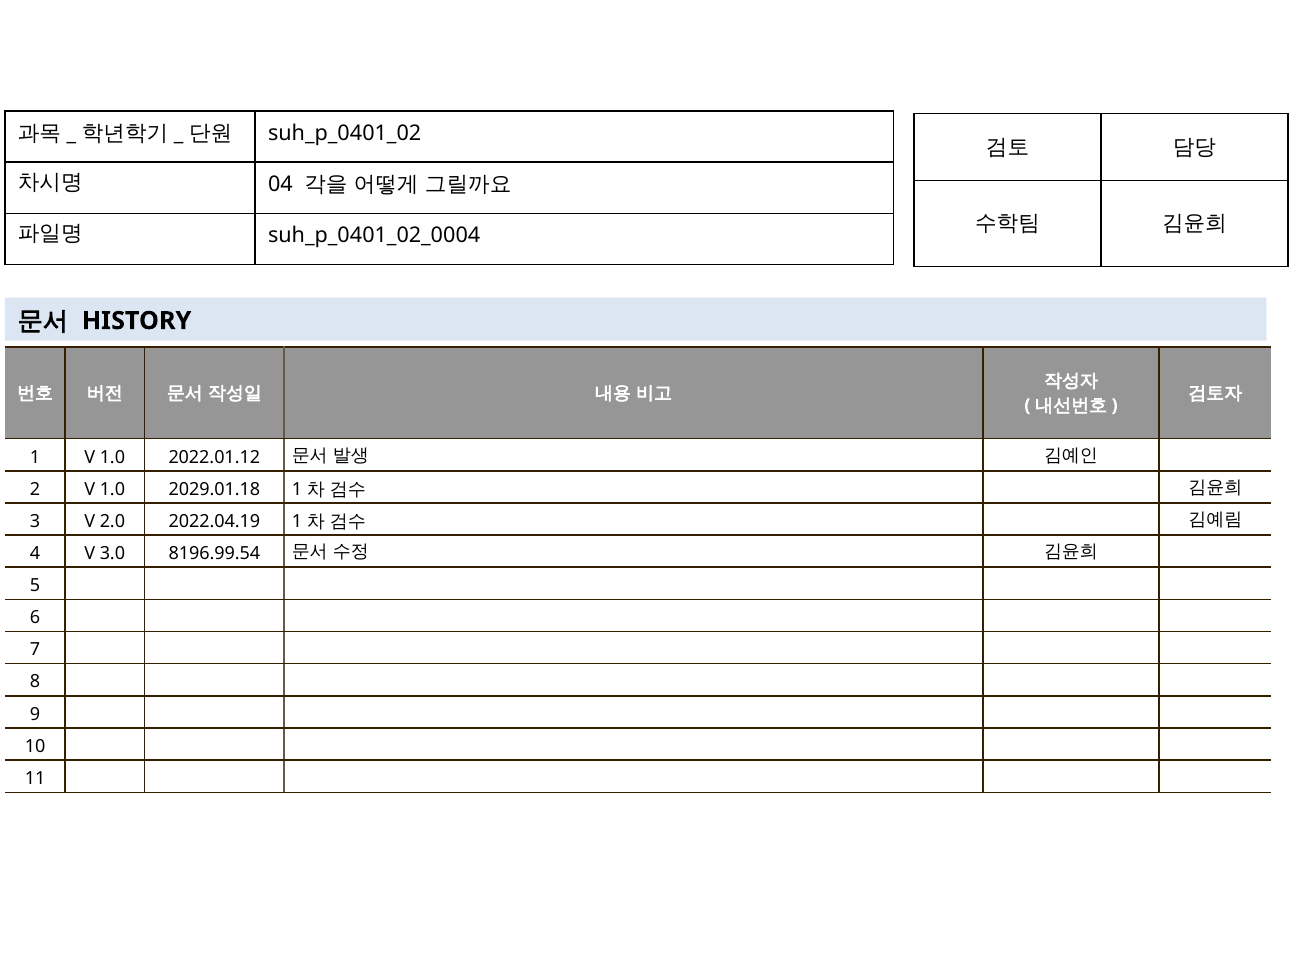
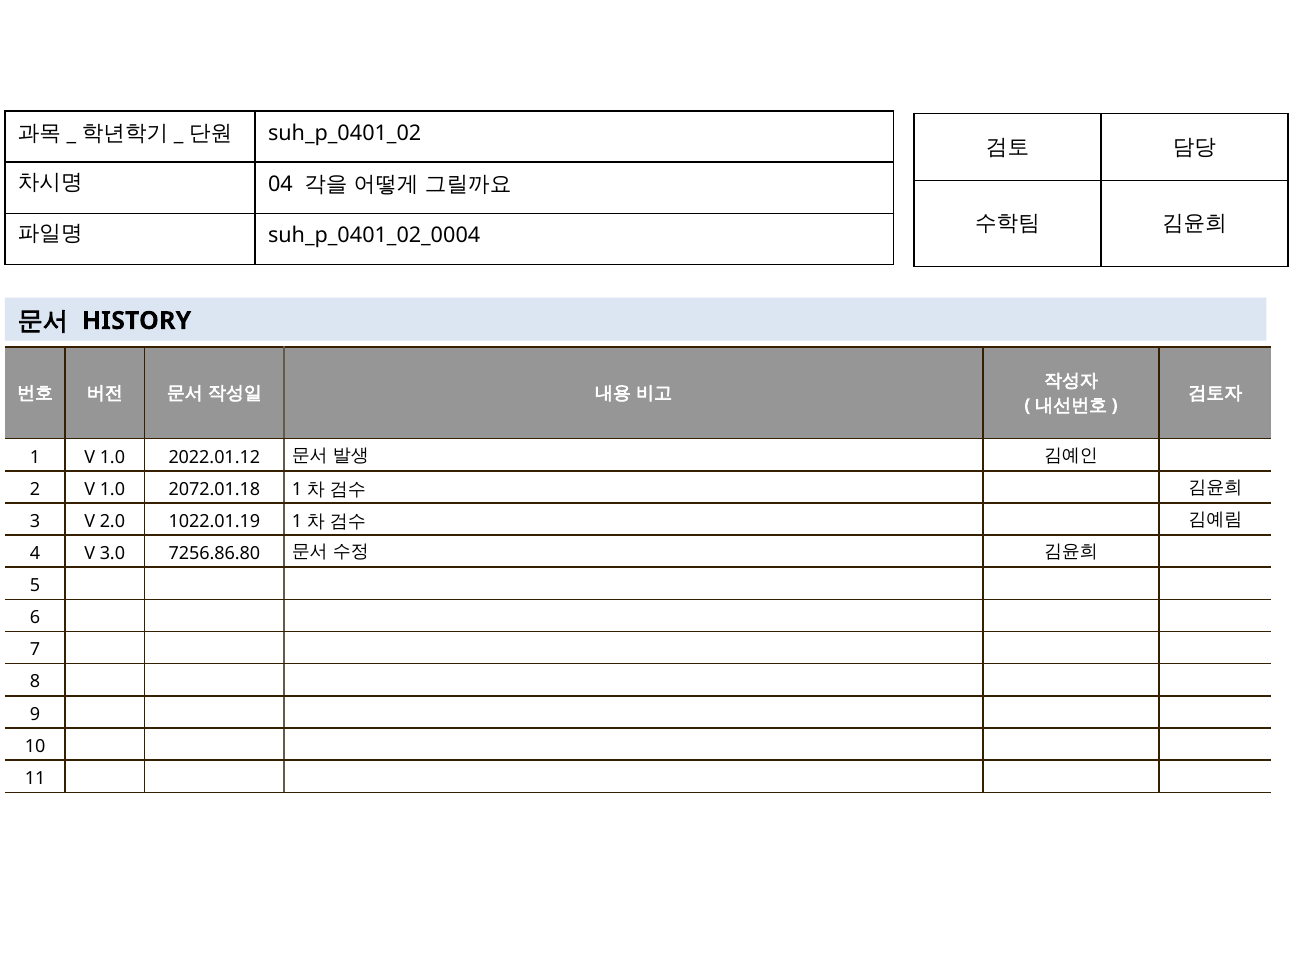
2029.01.18: 2029.01.18 -> 2072.01.18 (214, 489)
2022.04.19: 2022.04.19 -> 1022.01.19 (214, 521)
8196.99.54: 8196.99.54 -> 7256.86.80 (214, 553)
